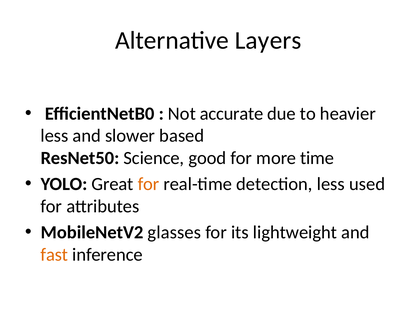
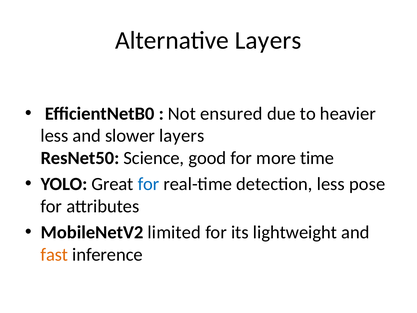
accurate: accurate -> ensured (231, 113)
slower based: based -> layers (182, 136)
for colour: orange -> blue (149, 184)
used: used -> pose (367, 184)
glasses: glasses -> limited (174, 232)
